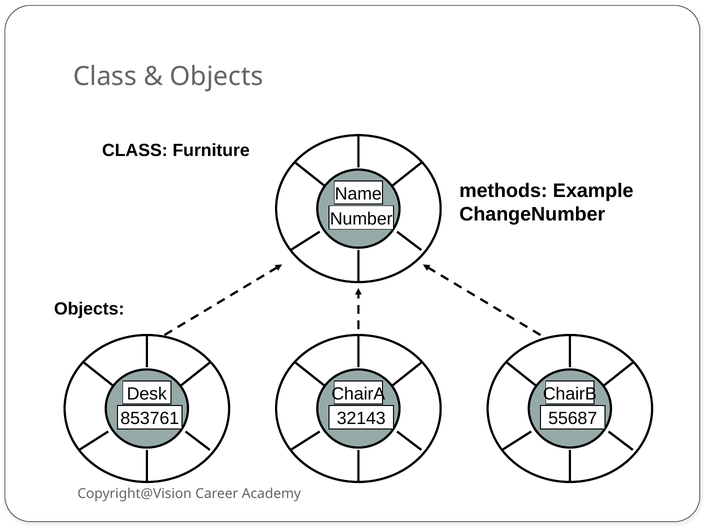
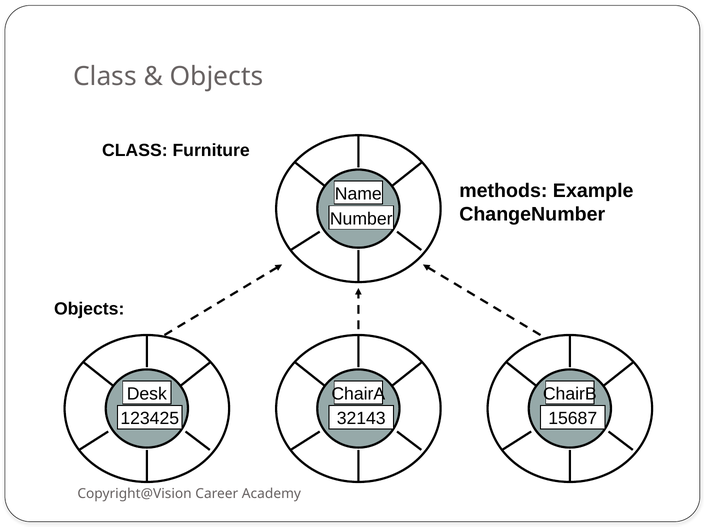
853761: 853761 -> 123425 (150, 418)
55687: 55687 -> 15687 (573, 418)
